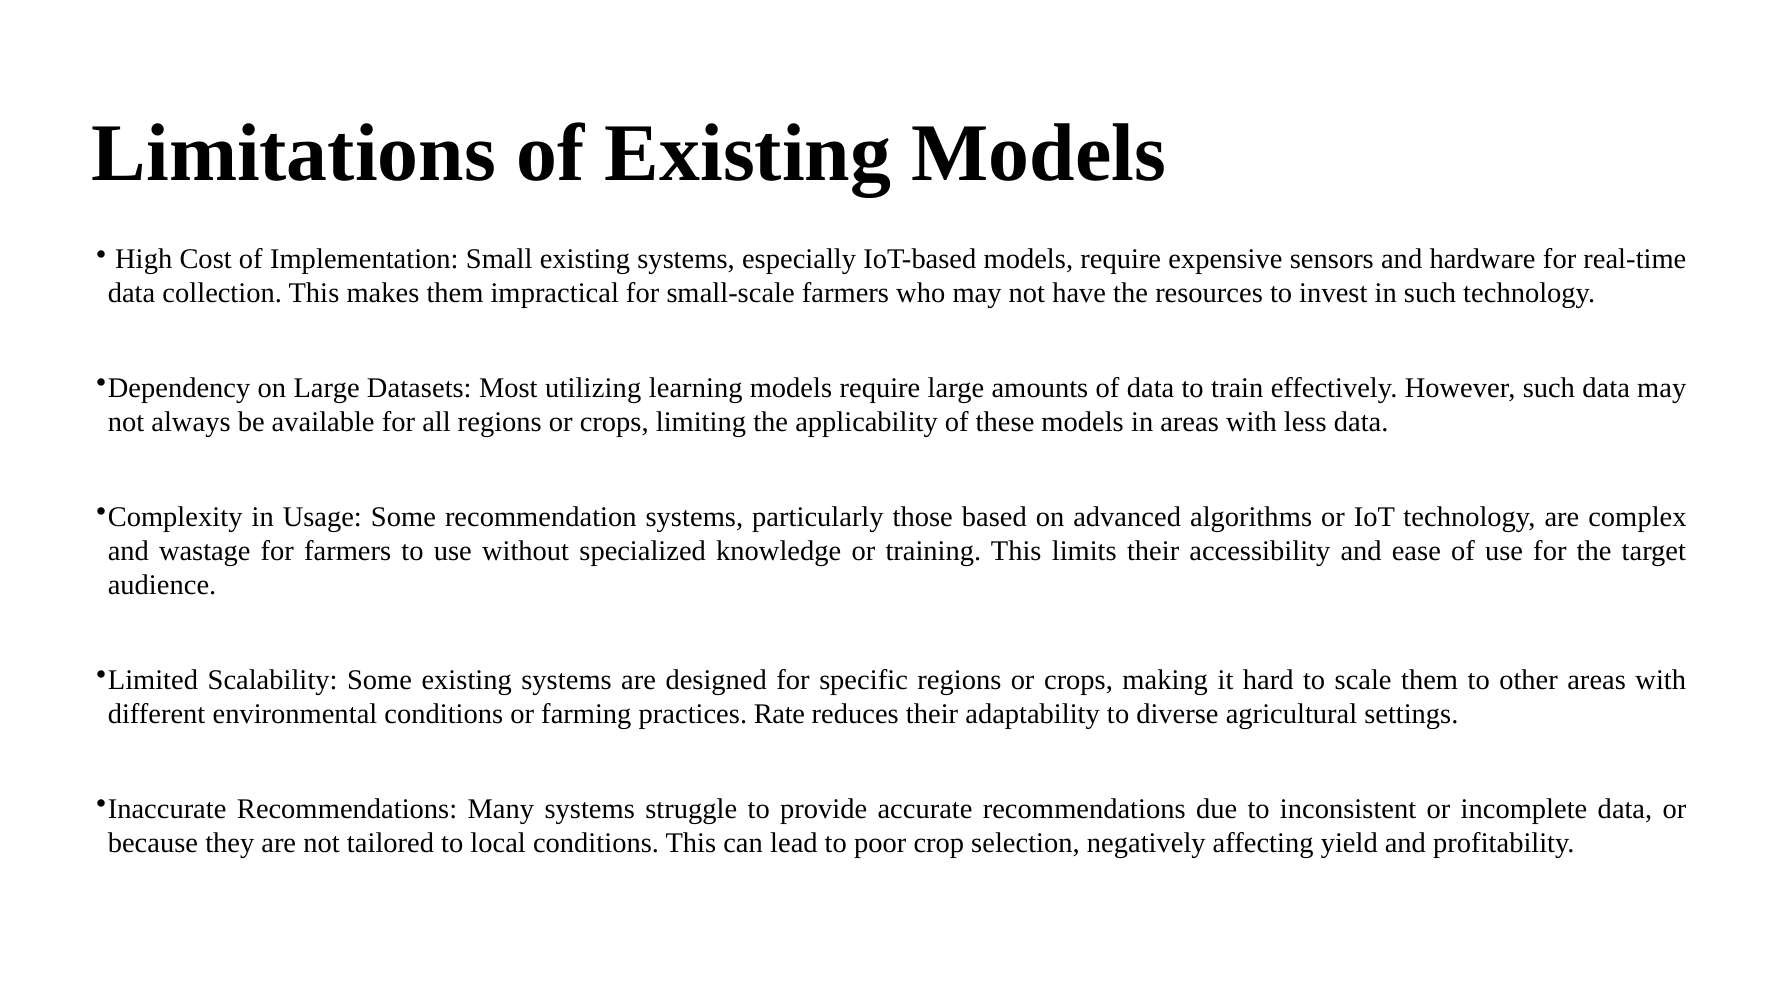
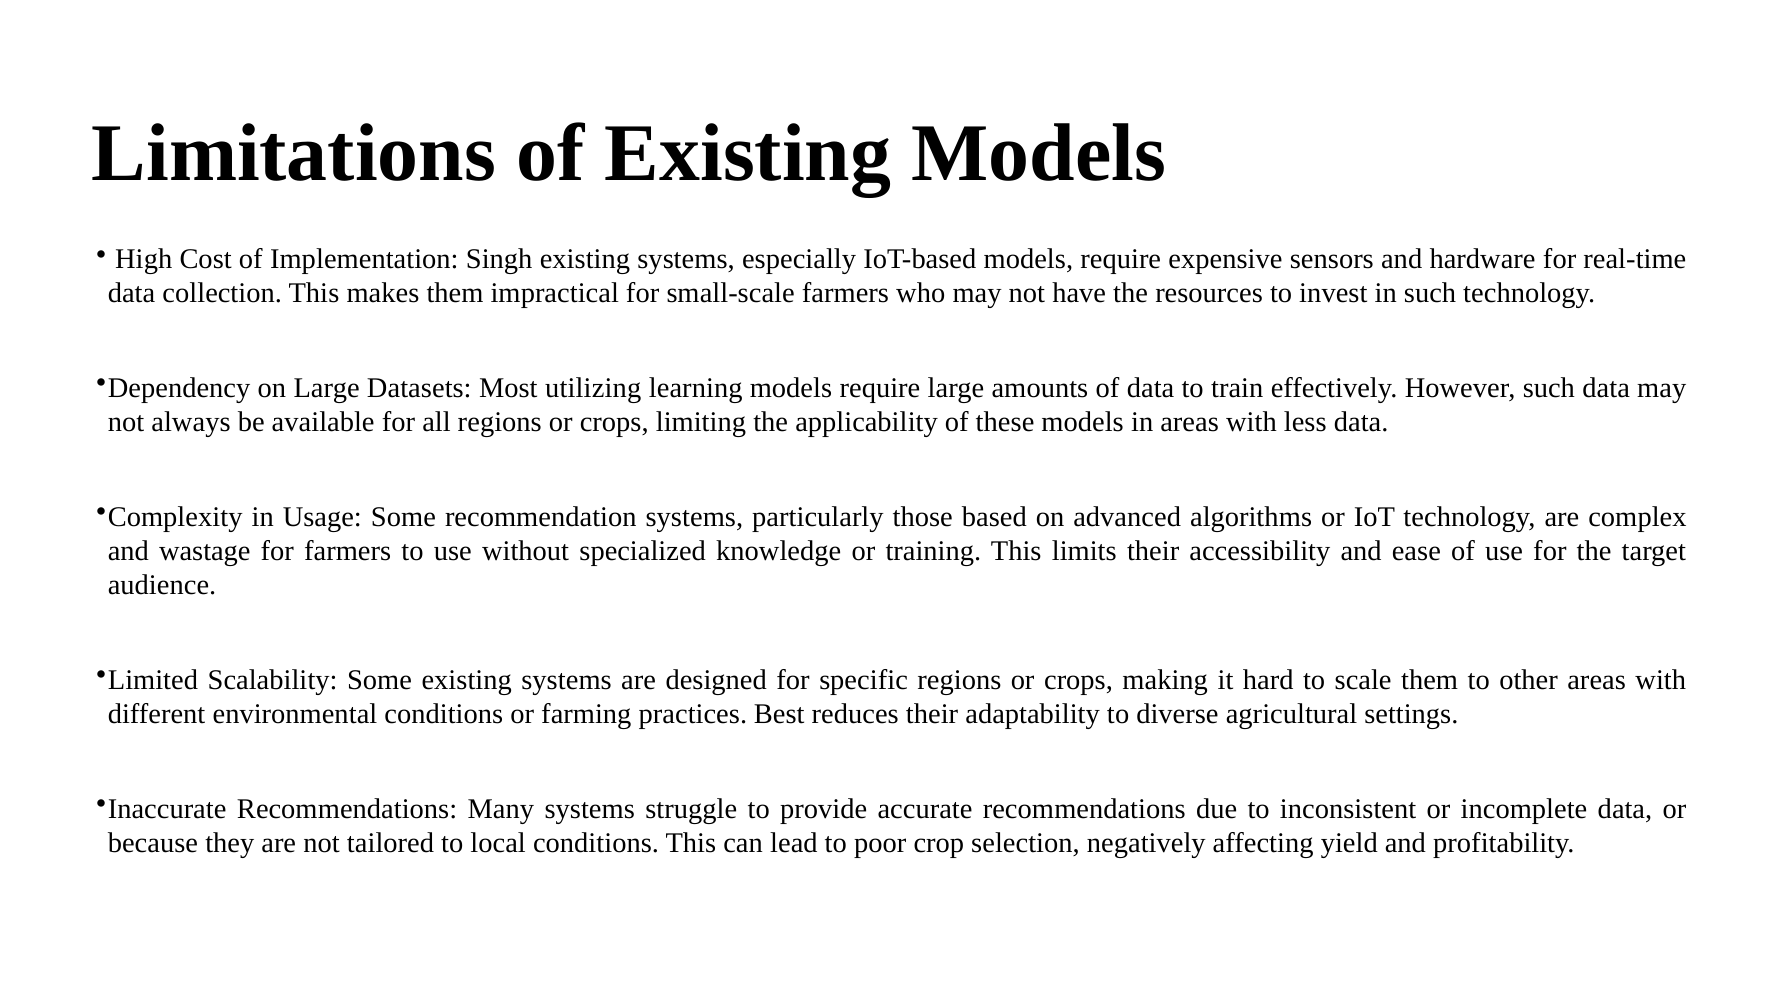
Small: Small -> Singh (499, 259)
Rate: Rate -> Best (779, 714)
